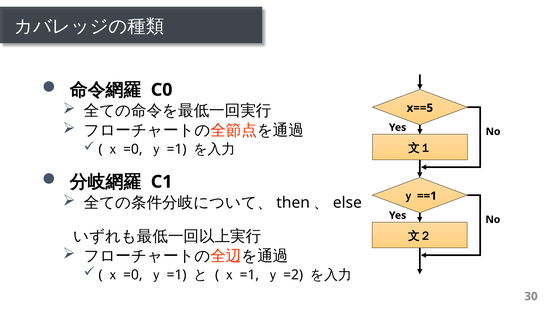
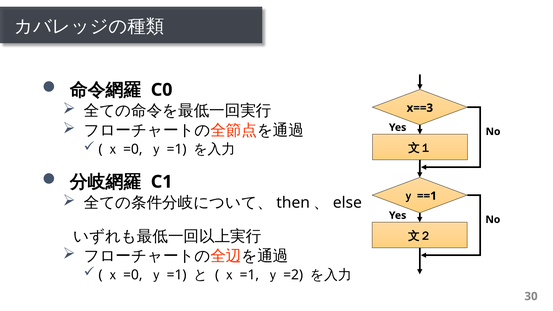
x==5: x==5 -> x==3 (420, 108)
